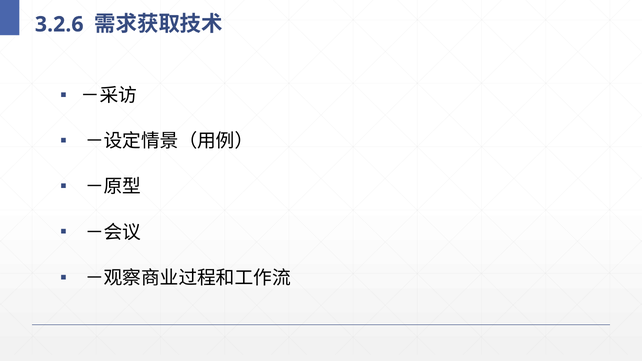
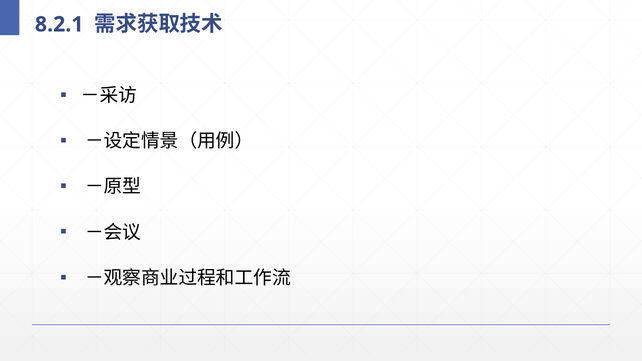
3.2.6: 3.2.6 -> 8.2.1 (59, 24)
